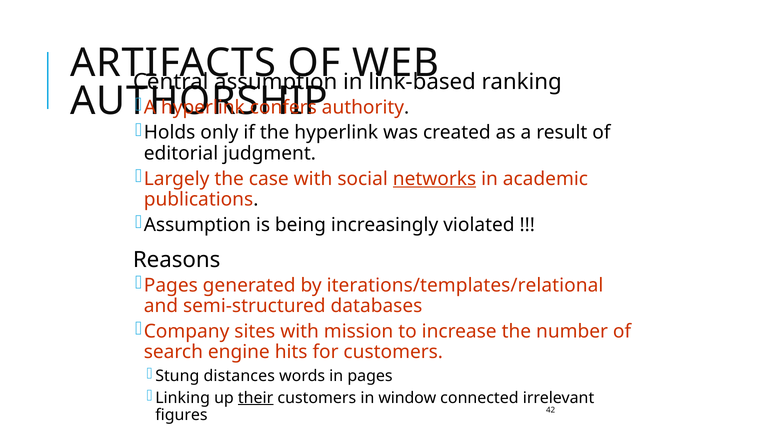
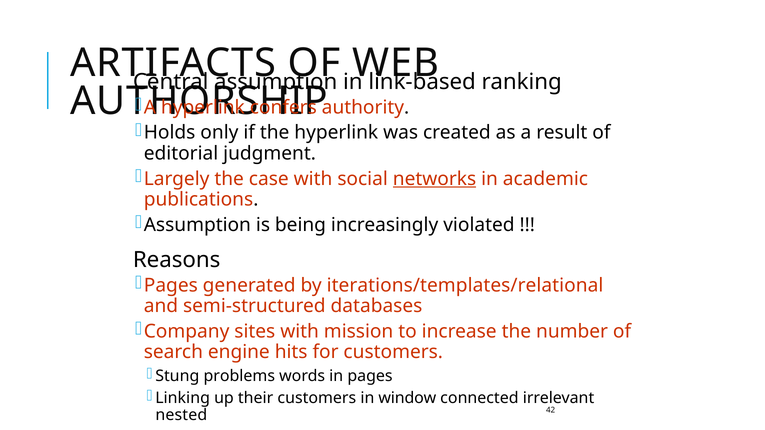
distances: distances -> problems (239, 376)
their underline: present -> none (256, 398)
figures: figures -> nested (181, 415)
